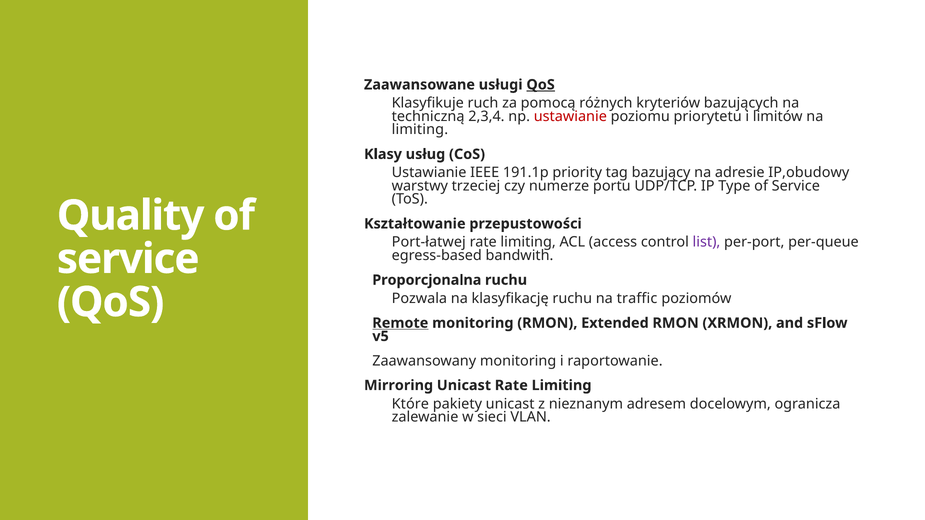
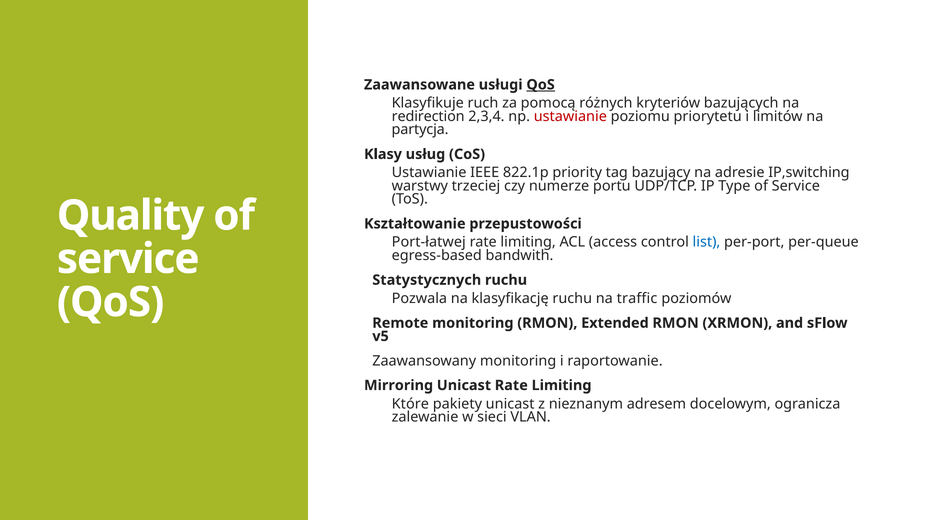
techniczną: techniczną -> redirection (428, 116)
limiting: limiting -> partycja (420, 130)
191.1p: 191.1p -> 822.1p (526, 173)
IP,obudowy: IP,obudowy -> IP,switching (809, 173)
list colour: purple -> blue (706, 242)
Proporcjonalna: Proporcjonalna -> Statystycznych (427, 280)
Remote underline: present -> none (400, 323)
